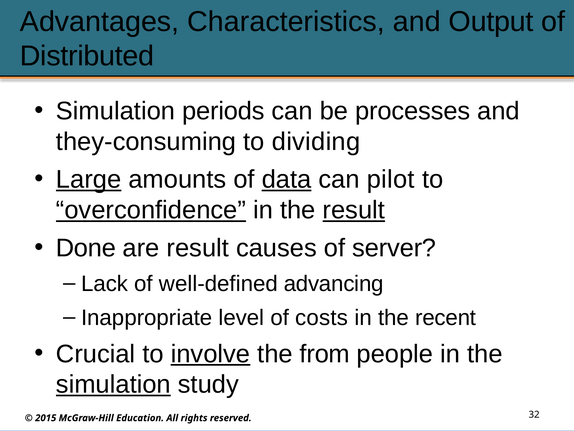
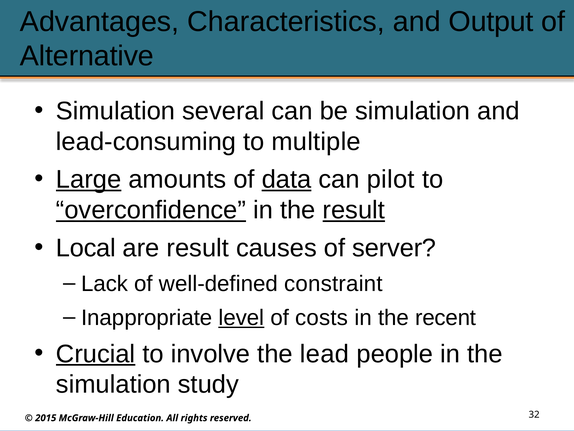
Distributed: Distributed -> Alternative (87, 56)
periods: periods -> several (223, 111)
be processes: processes -> simulation (413, 111)
they-consuming: they-consuming -> lead-consuming (146, 141)
dividing: dividing -> multiple (316, 141)
Done: Done -> Local (86, 248)
advancing: advancing -> constraint (333, 283)
level underline: none -> present (241, 317)
Crucial underline: none -> present (96, 353)
involve underline: present -> none (210, 353)
from: from -> lead (324, 353)
simulation underline: present -> none (113, 384)
